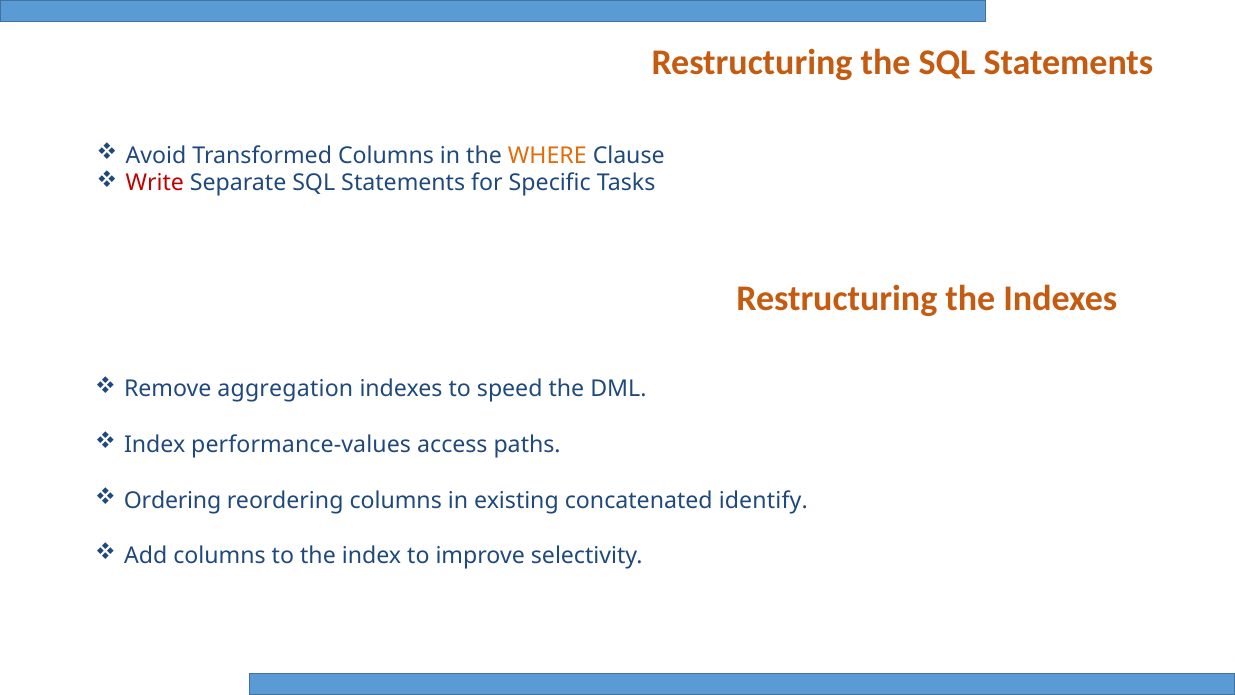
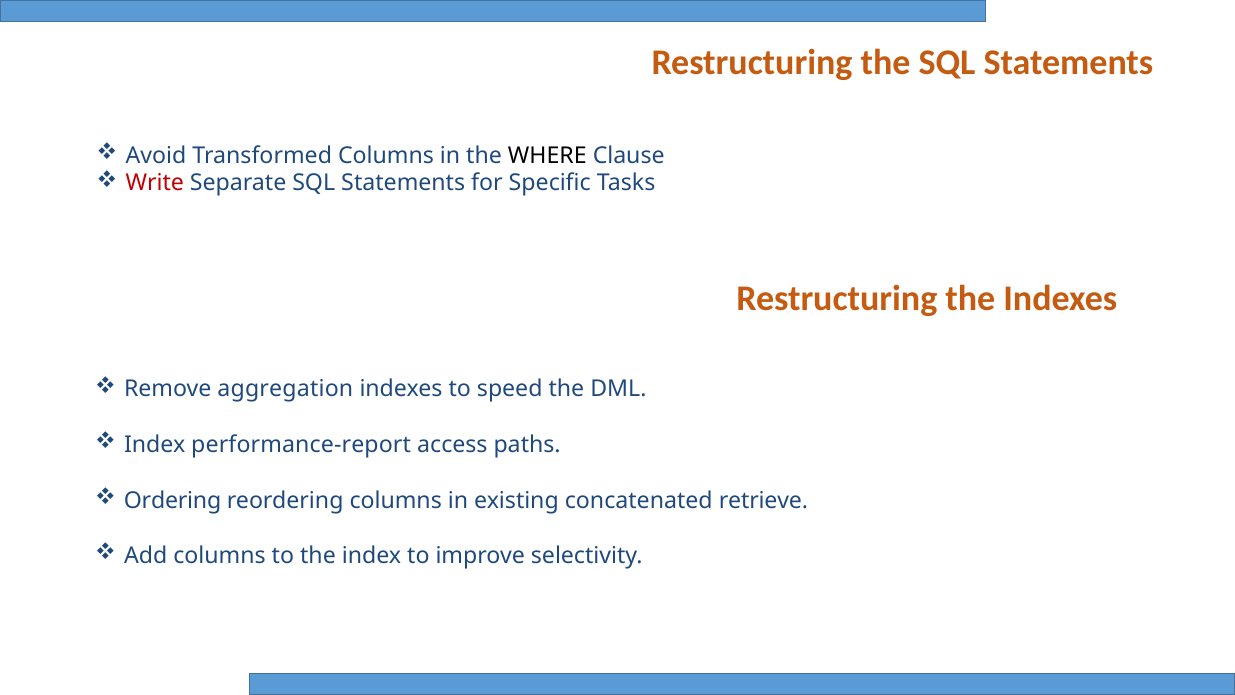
WHERE colour: orange -> black (547, 155)
performance-values: performance-values -> performance-report (301, 445)
identify: identify -> retrieve (763, 500)
